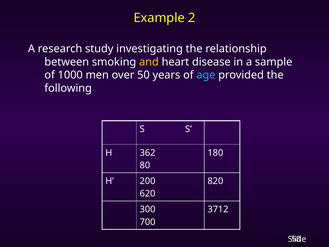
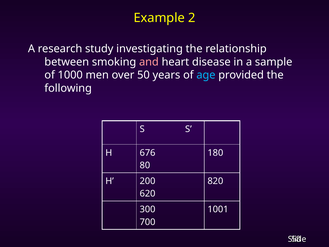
and colour: yellow -> pink (149, 62)
362: 362 -> 676 (148, 153)
3712: 3712 -> 1001 (218, 209)
